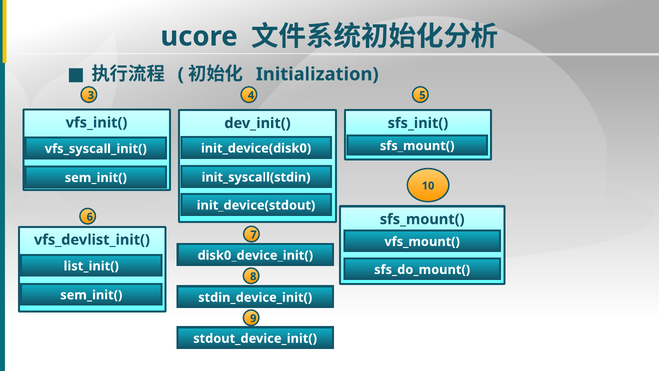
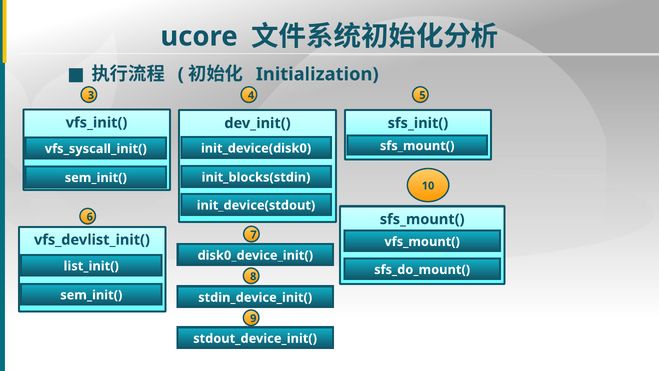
init_syscall(stdin: init_syscall(stdin -> init_blocks(stdin (256, 177)
